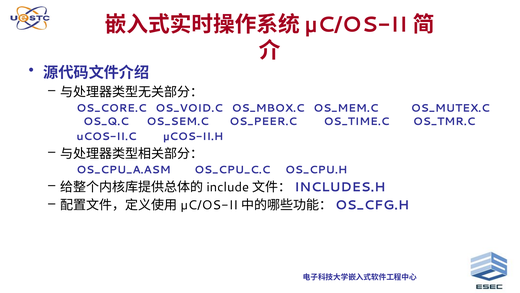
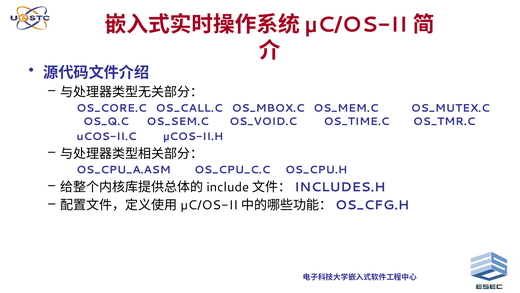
OS_VOID.C: OS_VOID.C -> OS_CALL.C (189, 108)
OS_PEER.C: OS_PEER.C -> OS_VOID.C (263, 121)
